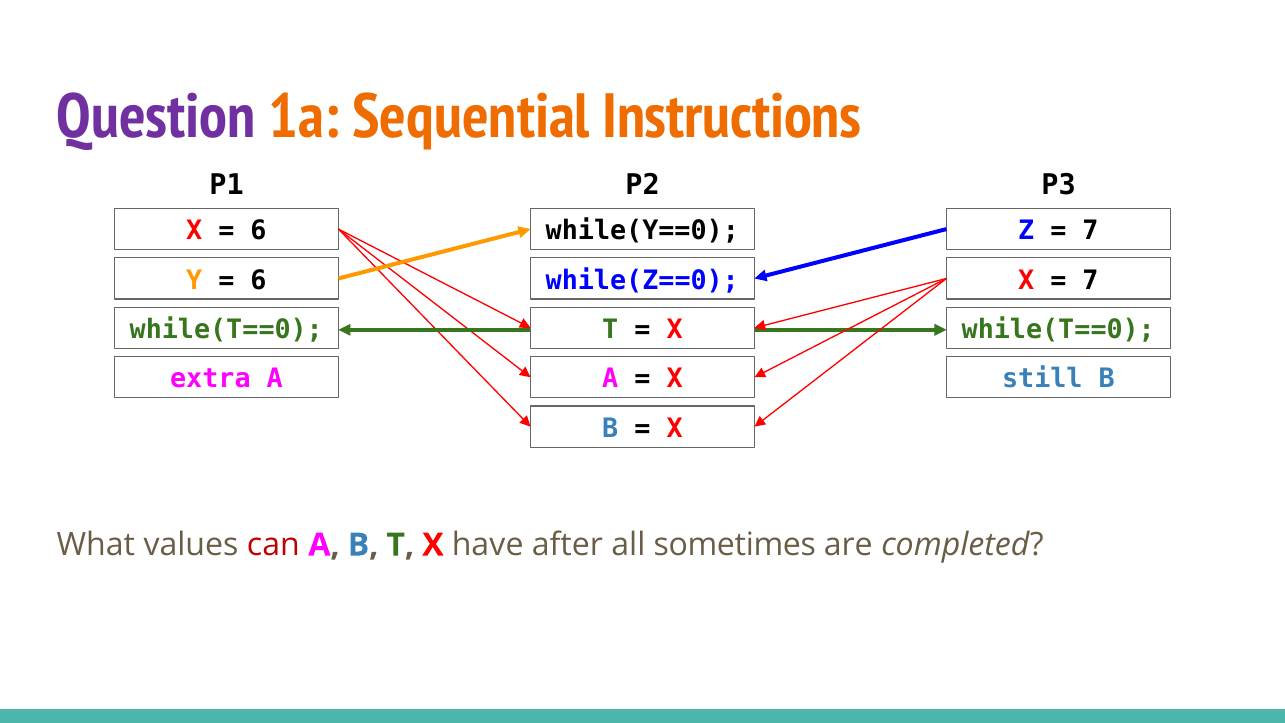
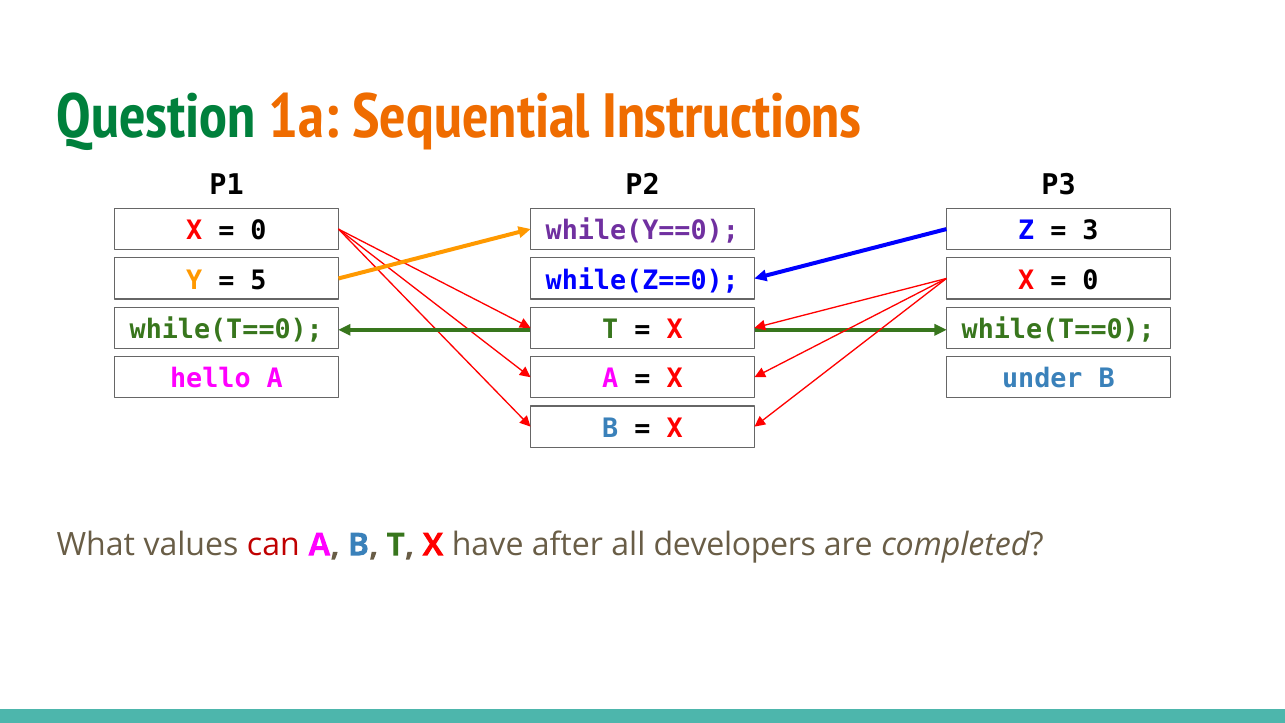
Question colour: purple -> green (156, 117)
6: 6 -> 0 (258, 231)
while(Y==0 colour: black -> purple (642, 231)
7: 7 -> 3 (1090, 231)
6: 6 -> 5 (259, 280)
7: 7 -> 0 (1090, 280)
extra: extra -> hello (210, 379)
still: still -> under (1042, 379)
sometimes: sometimes -> developers (735, 545)
